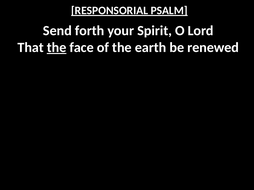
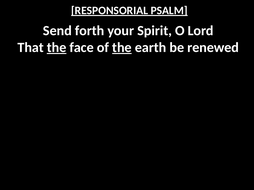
the underline: none -> present (122, 48)
